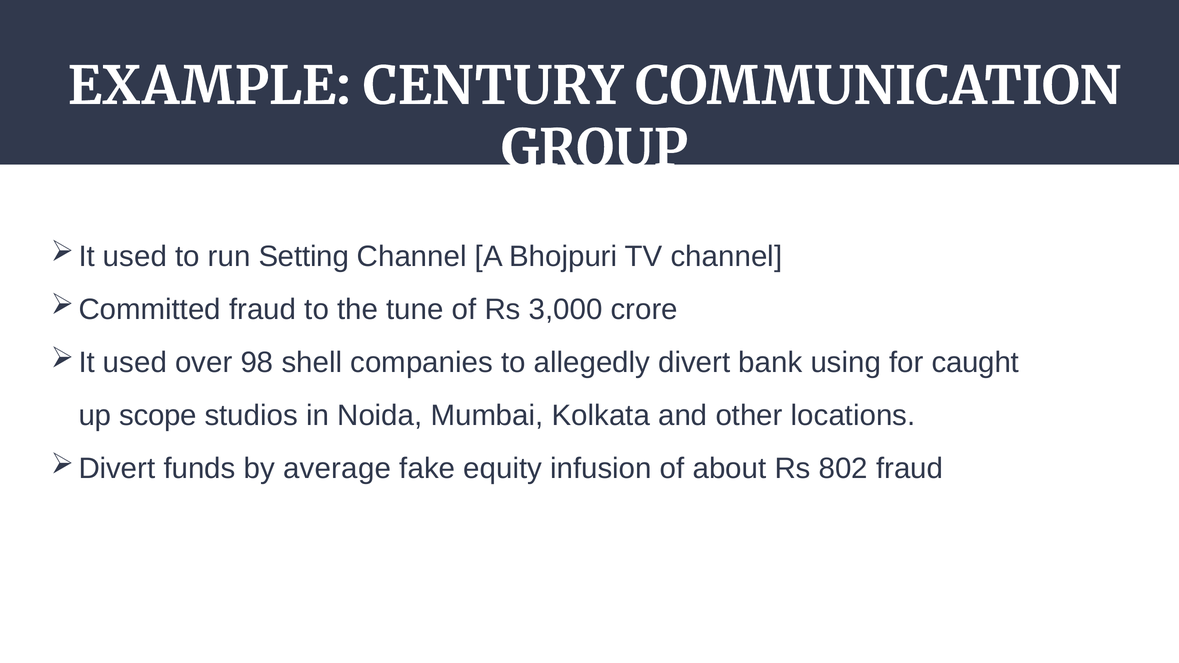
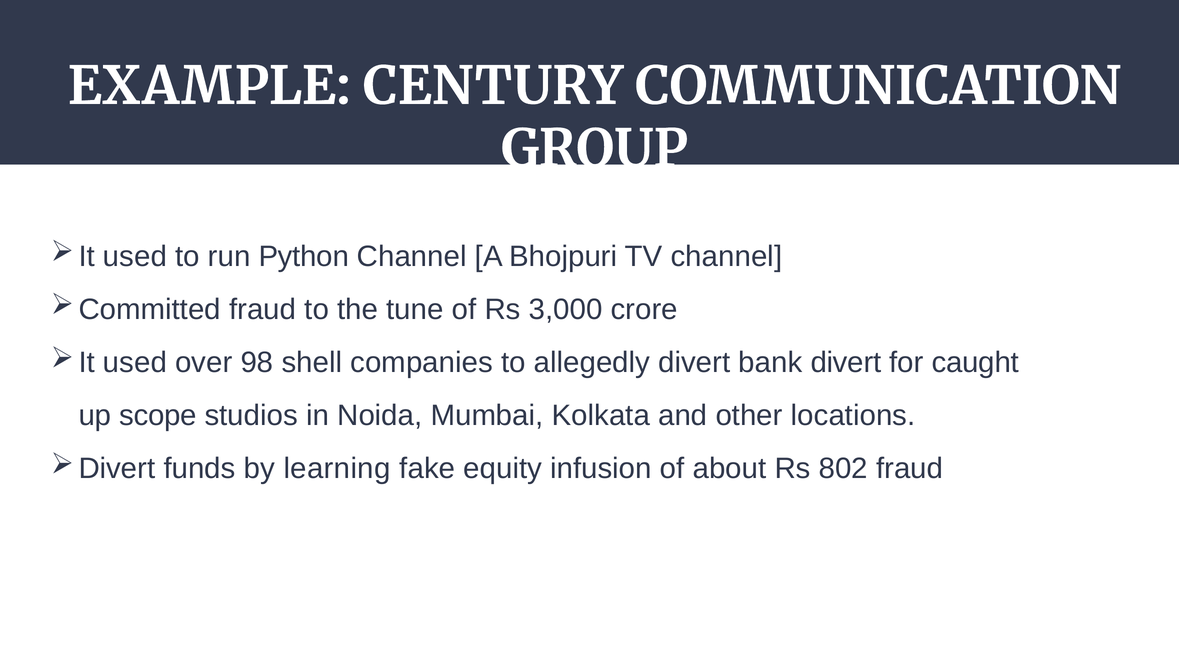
Setting: Setting -> Python (304, 257)
bank using: using -> divert (846, 363)
average: average -> learning (337, 469)
